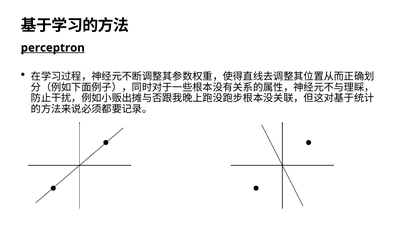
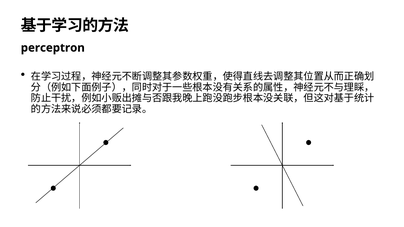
perceptron underline: present -> none (53, 48)
